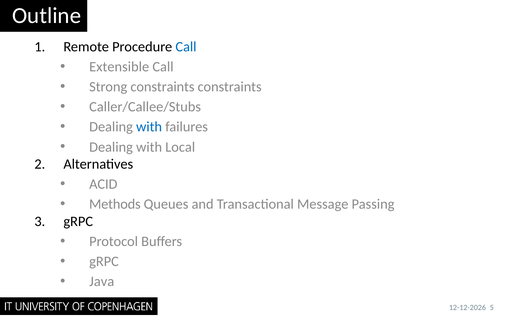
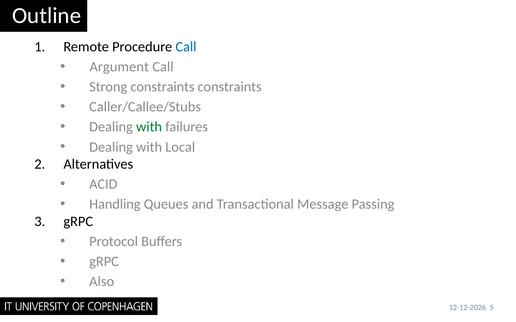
Extensible: Extensible -> Argument (119, 67)
with colour: blue -> green (149, 127)
Methods: Methods -> Handling (115, 205)
Java: Java -> Also (102, 282)
